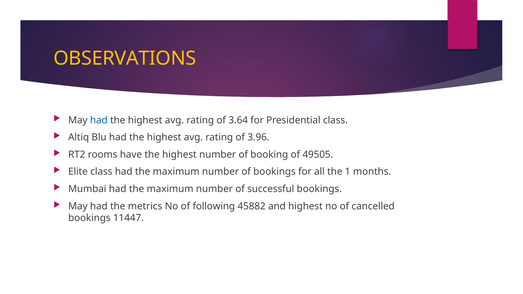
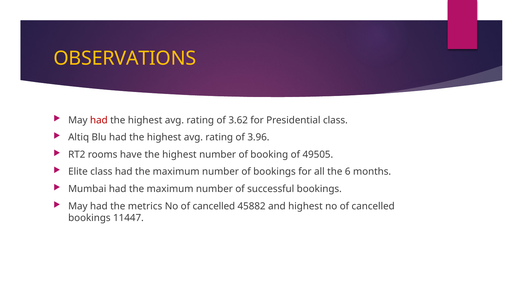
had colour: blue -> red (99, 120)
3.64: 3.64 -> 3.62 (238, 120)
1: 1 -> 6 (348, 172)
following: following -> cancelled (214, 206)
